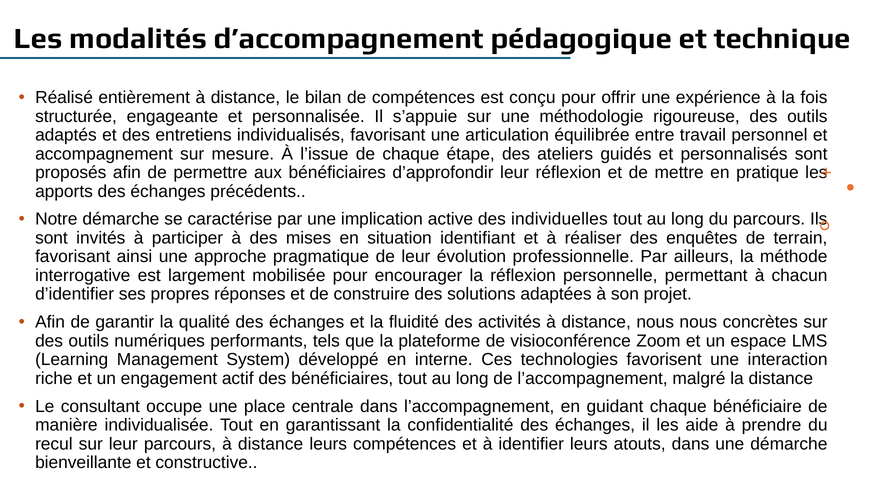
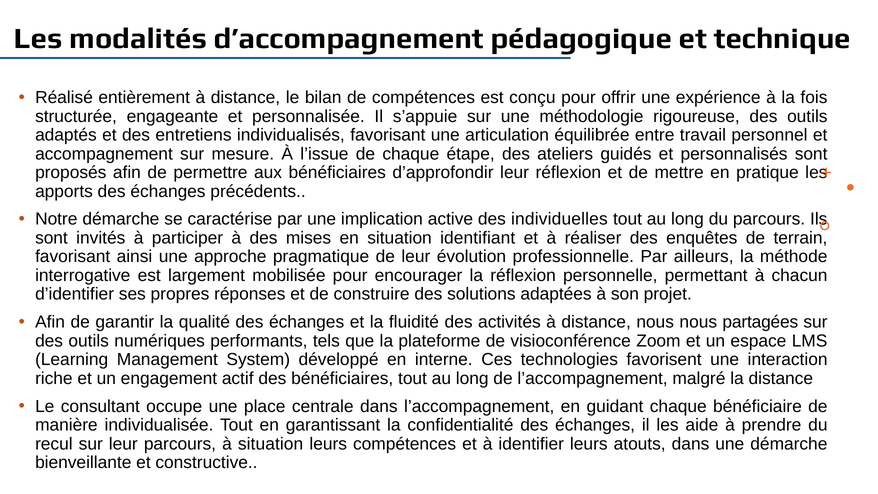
concrètes: concrètes -> partagées (760, 322)
parcours à distance: distance -> situation (271, 444)
